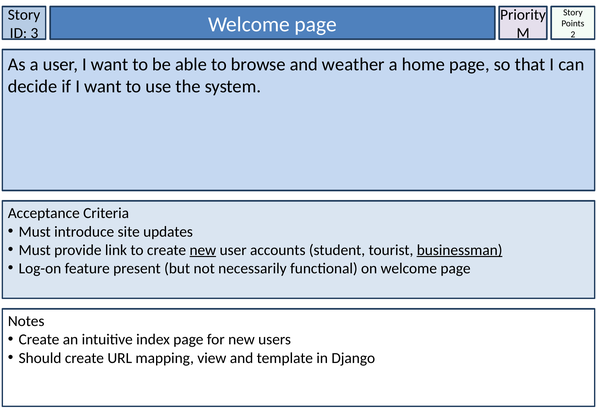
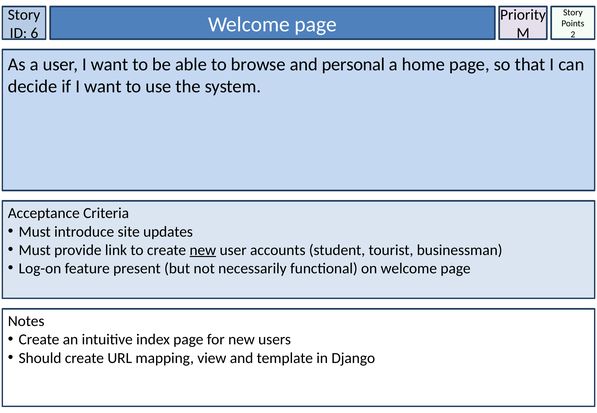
3: 3 -> 6 (34, 33)
weather: weather -> personal (353, 65)
businessman underline: present -> none (460, 250)
